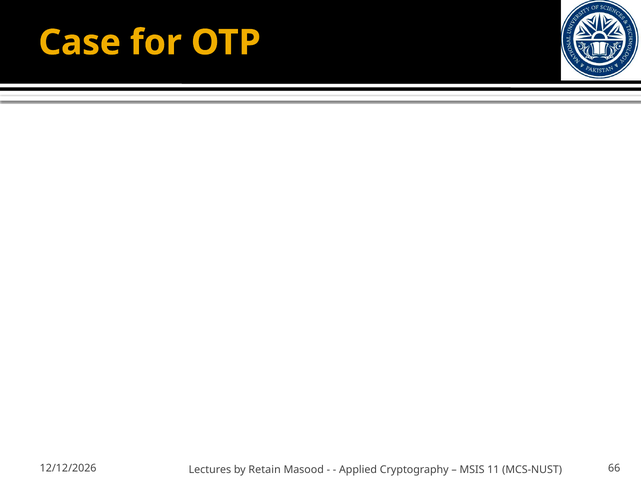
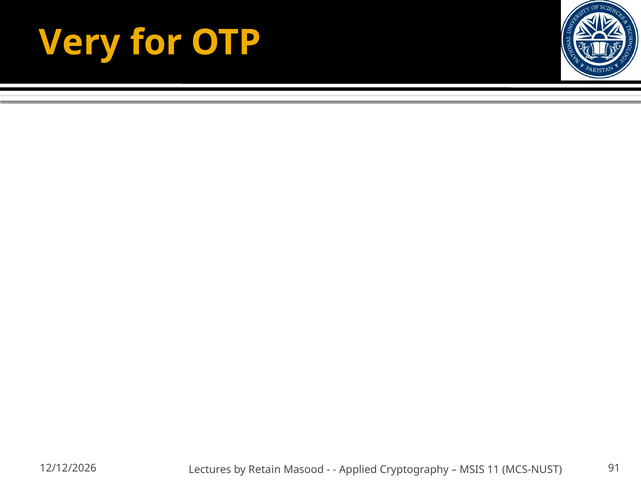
Case: Case -> Very (79, 43)
66: 66 -> 91 (614, 468)
